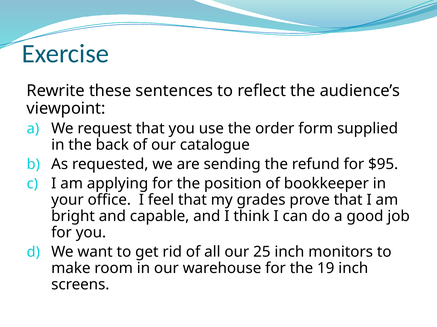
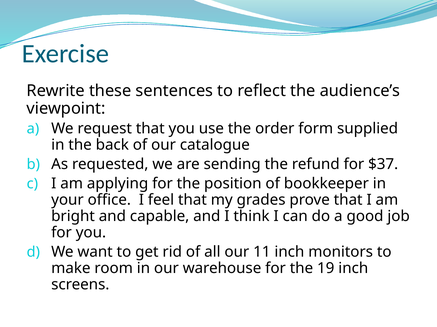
$95: $95 -> $37 (383, 164)
25: 25 -> 11 (262, 252)
